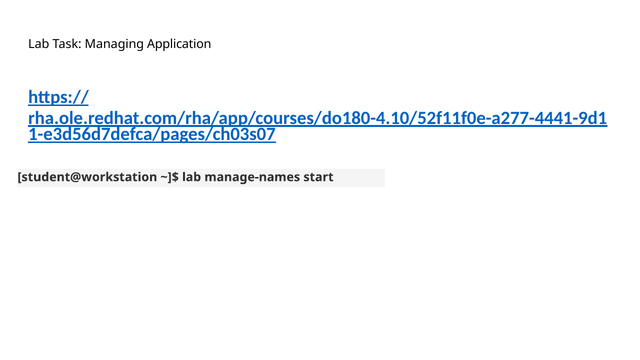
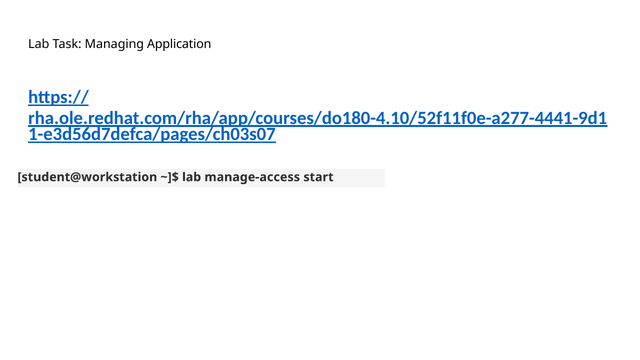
manage-names: manage-names -> manage-access (252, 177)
